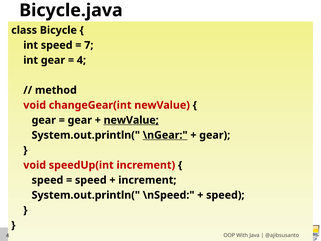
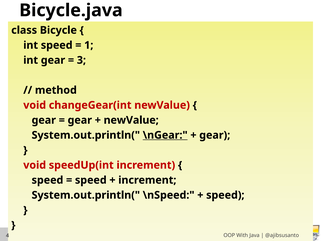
7: 7 -> 1 (89, 45)
4: 4 -> 3 (81, 60)
newValue underline: present -> none (131, 120)
